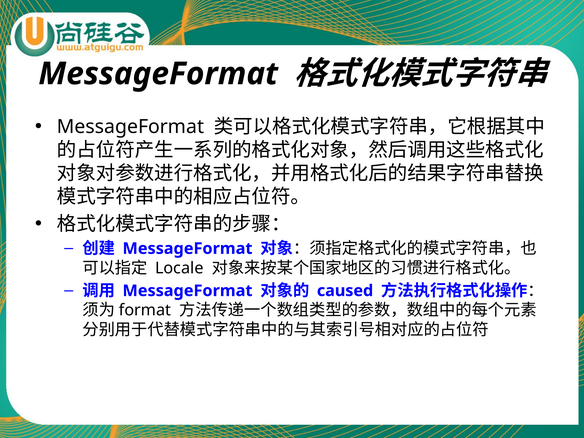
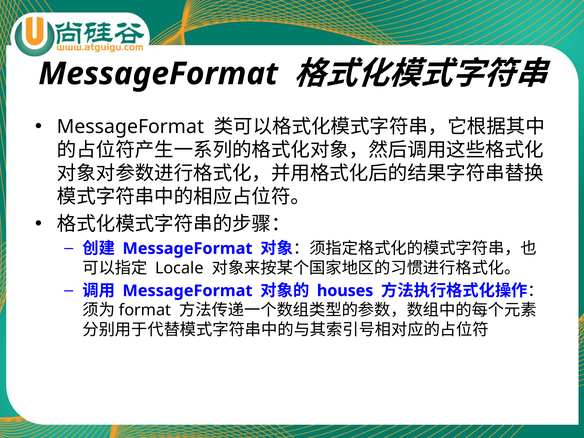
caused: caused -> houses (345, 291)
